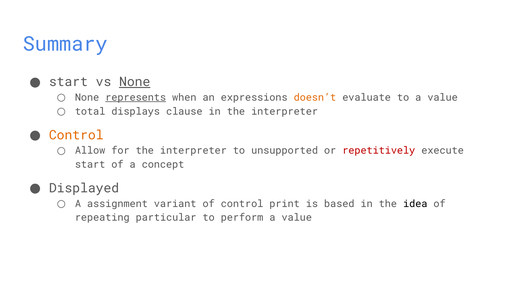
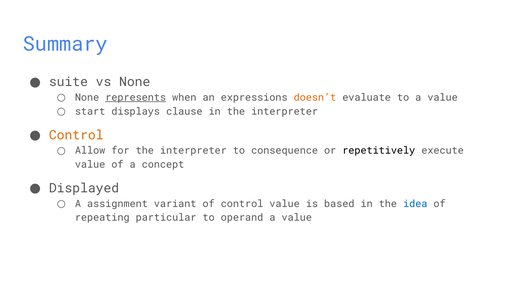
start: start -> suite (68, 82)
None underline: present -> none (135, 82)
total: total -> start (90, 111)
unsupported: unsupported -> consequence (285, 150)
repetitively colour: red -> black (379, 150)
start: start -> value (90, 164)
control print: print -> value (285, 203)
idea colour: black -> blue (415, 203)
perform: perform -> operand (242, 217)
